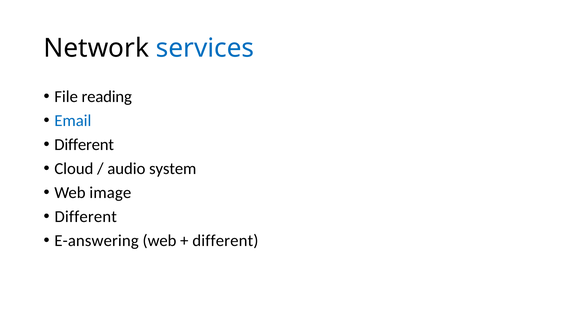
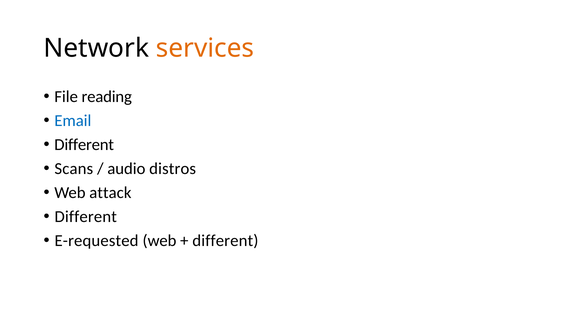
services colour: blue -> orange (205, 48)
Cloud: Cloud -> Scans (74, 169)
system: system -> distros (173, 169)
image: image -> attack (110, 193)
E-answering: E-answering -> E-requested (97, 241)
